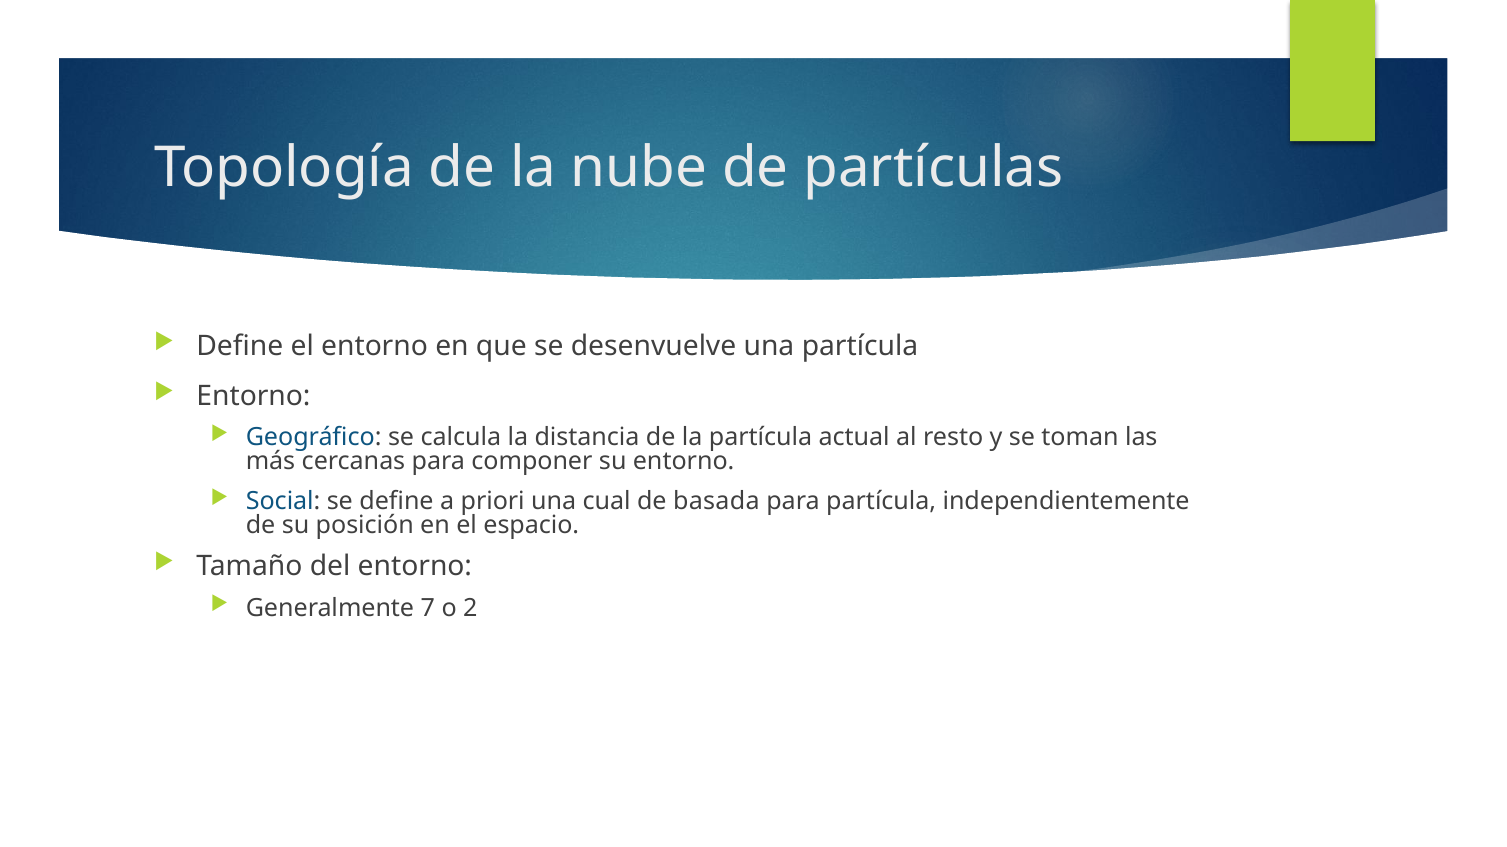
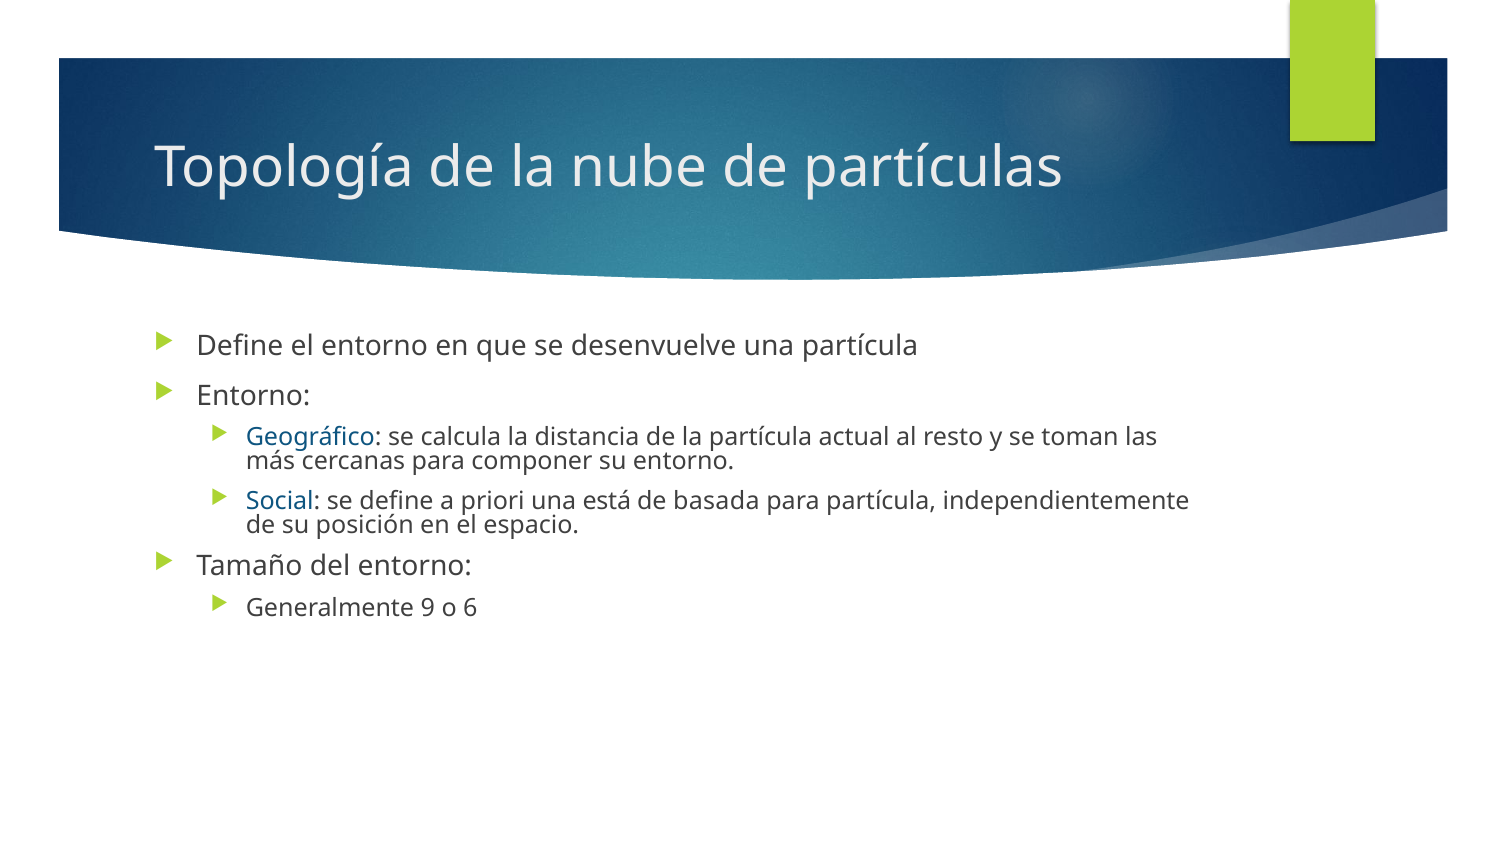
cual: cual -> está (607, 502)
7: 7 -> 9 (428, 608)
2: 2 -> 6 (470, 608)
